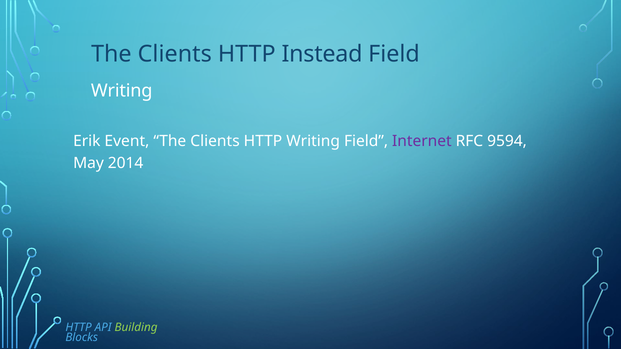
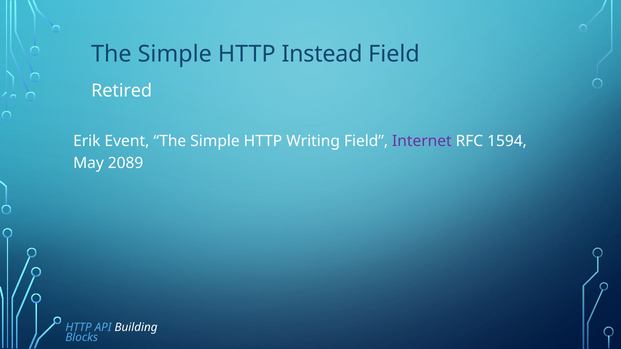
Clients: Clients -> Simple (175, 54)
Writing: Writing -> Retired (122, 91)
Clients: Clients -> Simple (215, 141)
9594: 9594 -> 1594 (507, 141)
2014: 2014 -> 2089 (126, 163)
Building colour: light green -> white (136, 328)
